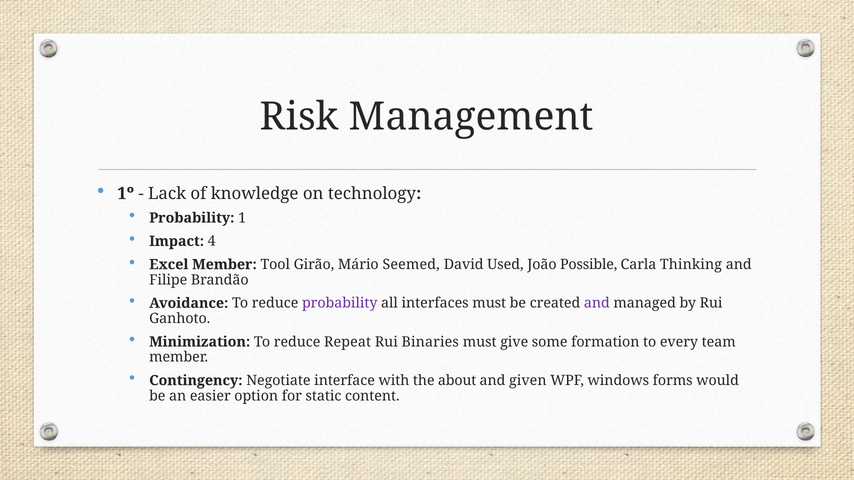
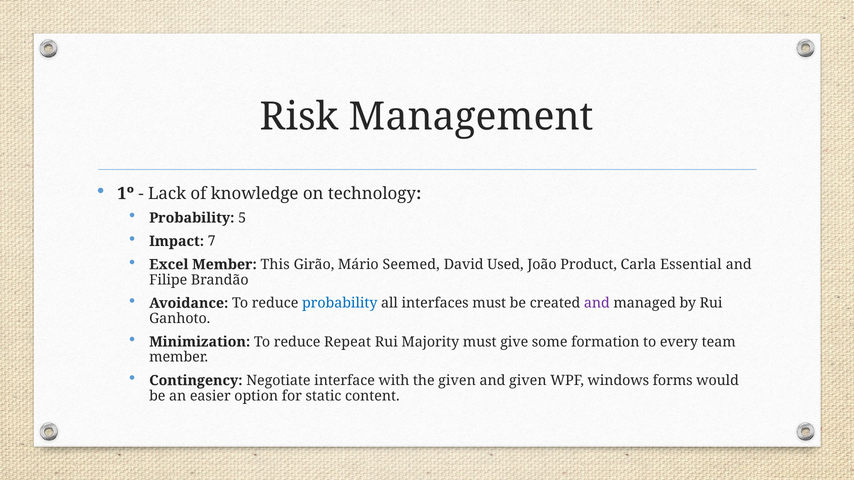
1: 1 -> 5 (242, 218)
4: 4 -> 7 (212, 241)
Tool: Tool -> This (275, 265)
Possible: Possible -> Product (589, 265)
Thinking: Thinking -> Essential (691, 265)
probability colour: purple -> blue (340, 303)
Binaries: Binaries -> Majority (430, 342)
the about: about -> given (457, 381)
